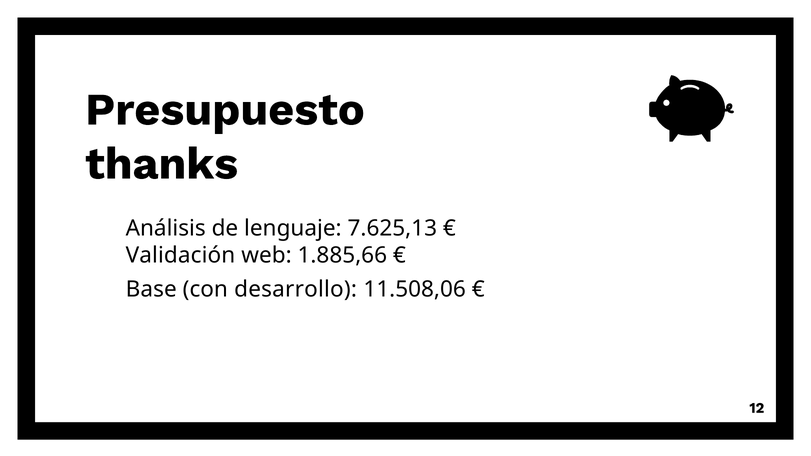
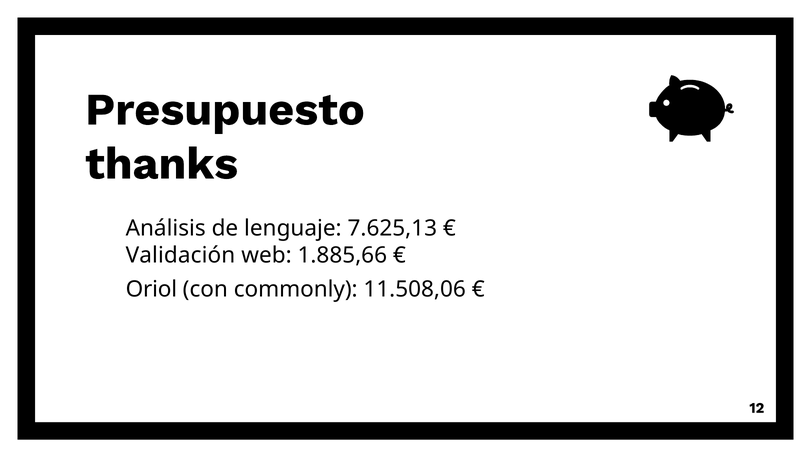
Base: Base -> Oriol (151, 289)
desarrollo: desarrollo -> commonly (296, 289)
